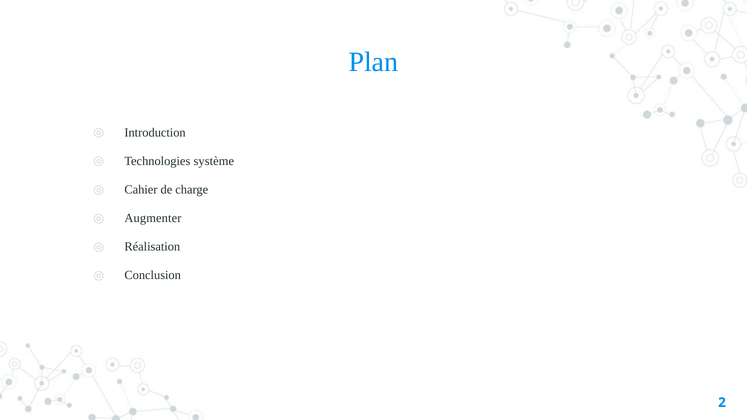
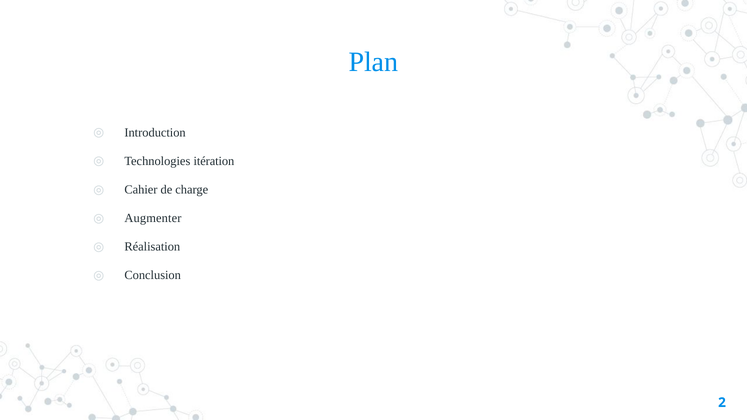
système: système -> itération (214, 161)
